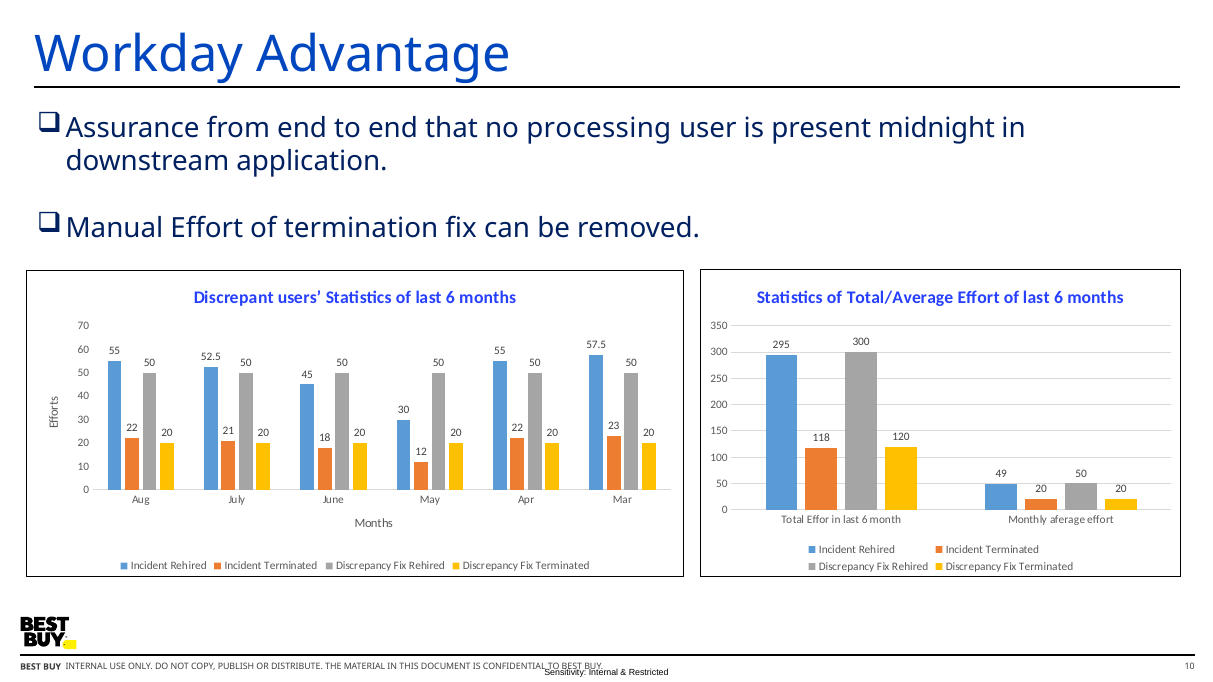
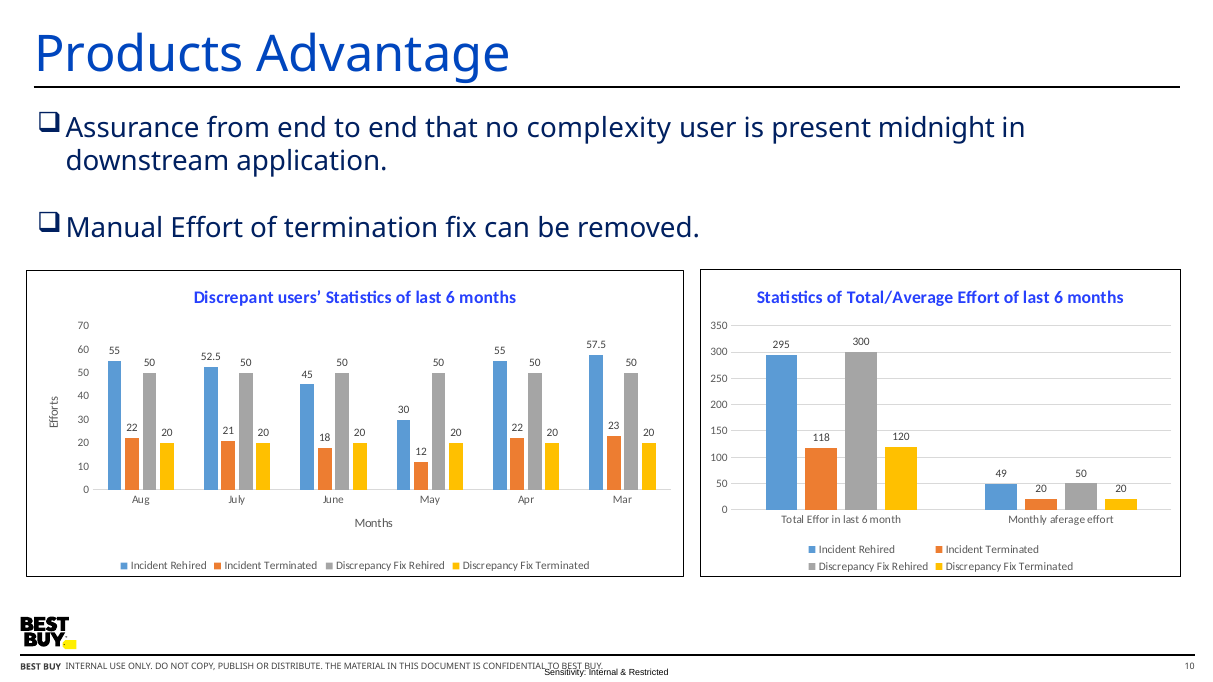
Workday: Workday -> Products (139, 55)
processing: processing -> complexity (599, 128)
